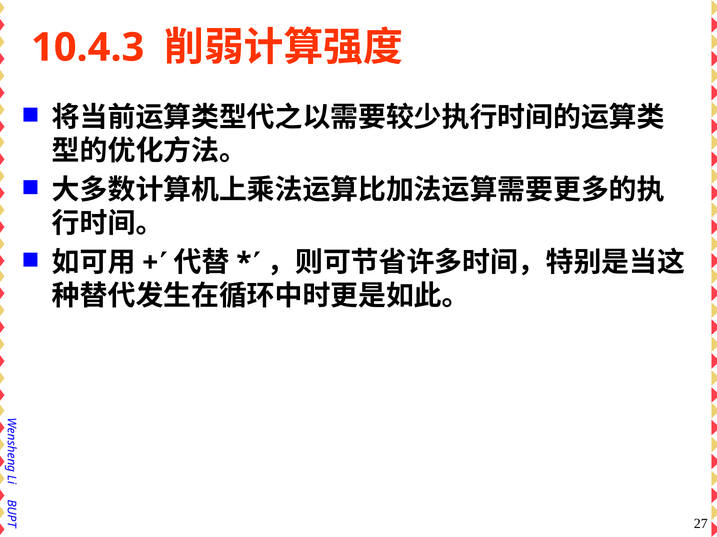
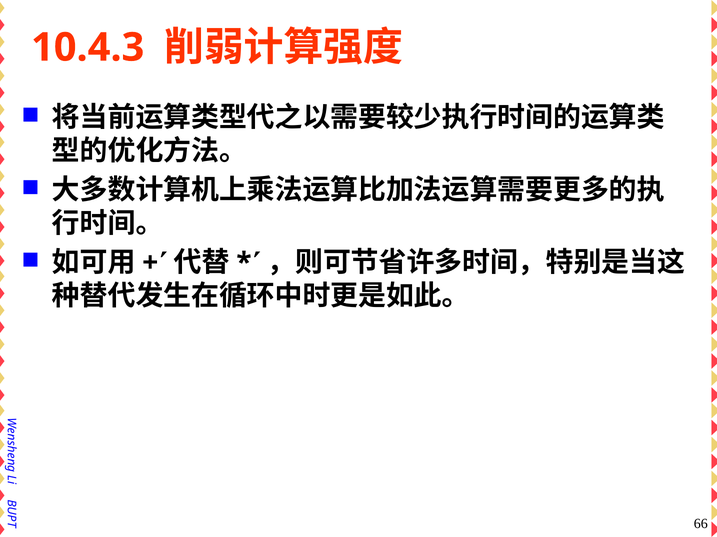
27: 27 -> 66 (701, 524)
